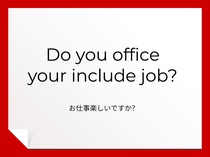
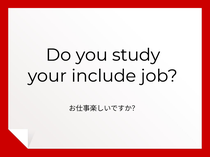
office: office -> study (136, 55)
